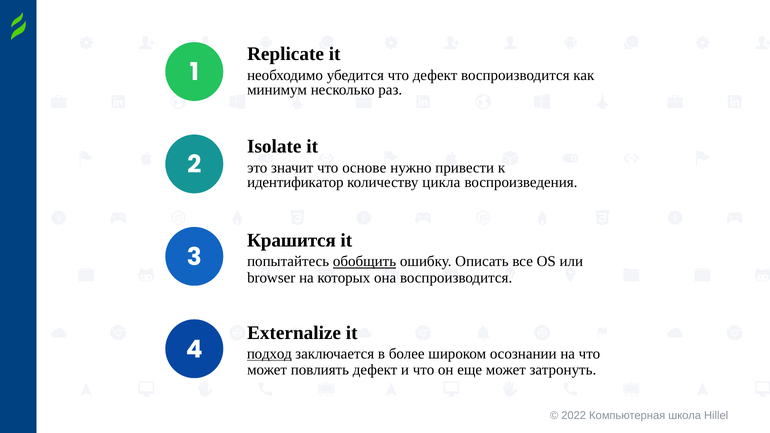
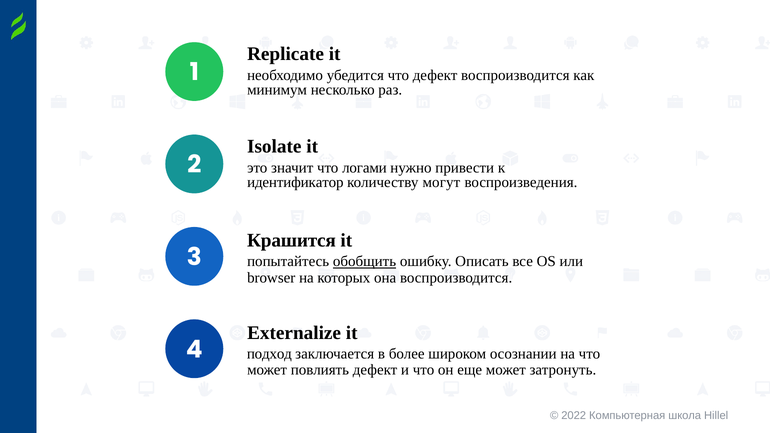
основе: основе -> логами (364, 168)
цикла: цикла -> могут (441, 182)
подход underline: present -> none (269, 354)
